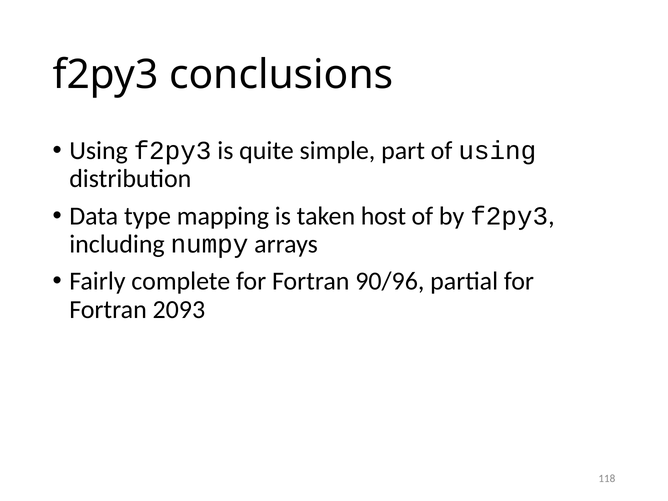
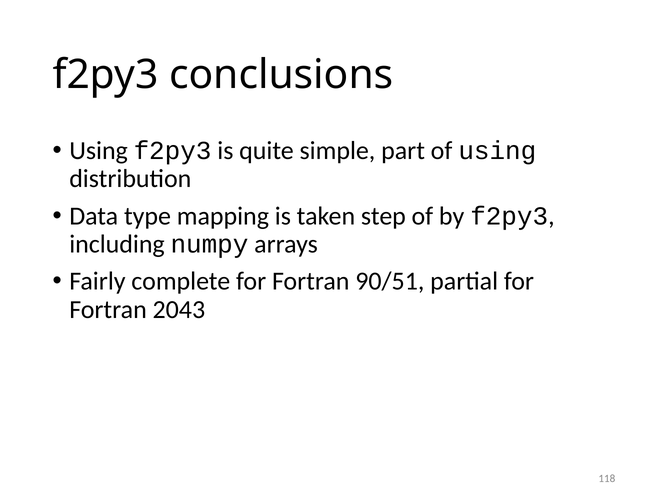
host: host -> step (383, 216)
90/96: 90/96 -> 90/51 (390, 281)
2093: 2093 -> 2043 (179, 309)
